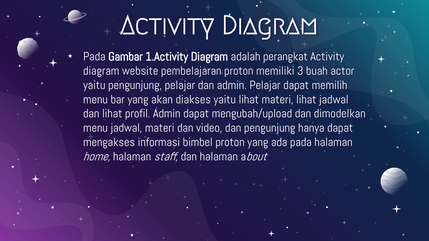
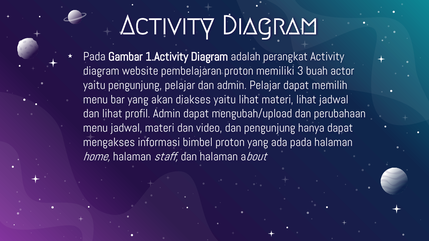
dimodelkan: dimodelkan -> perubahaan (340, 114)
